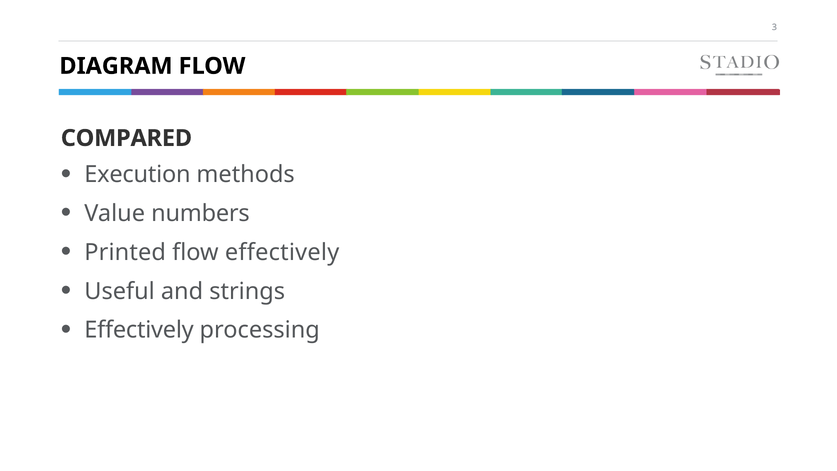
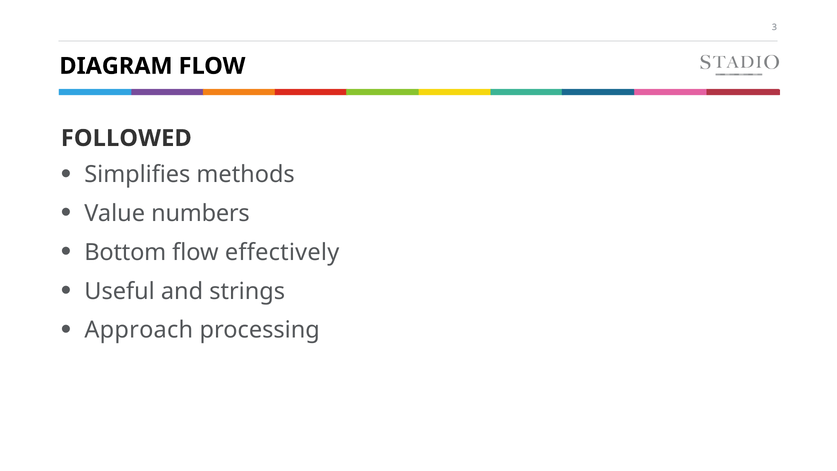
COMPARED: COMPARED -> FOLLOWED (126, 138)
Execution: Execution -> Simplifies (137, 174)
Printed: Printed -> Bottom (125, 252)
Effectively: Effectively -> Approach (139, 330)
